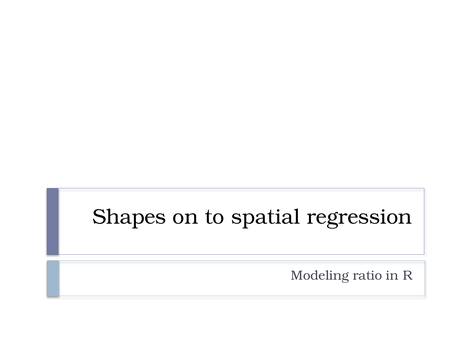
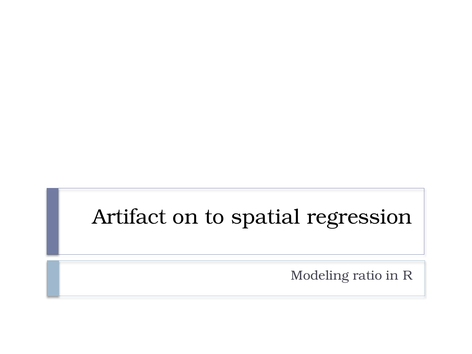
Shapes: Shapes -> Artifact (129, 217)
